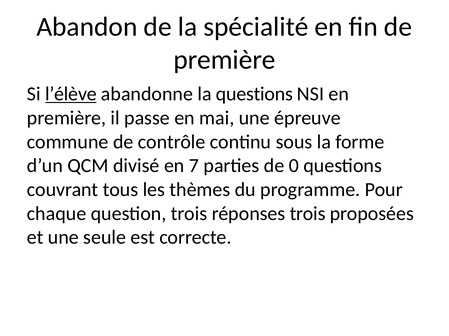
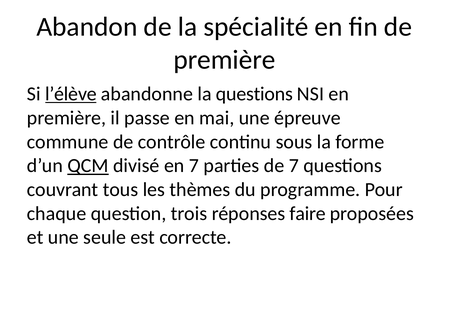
QCM underline: none -> present (88, 166)
de 0: 0 -> 7 (294, 166)
réponses trois: trois -> faire (308, 214)
